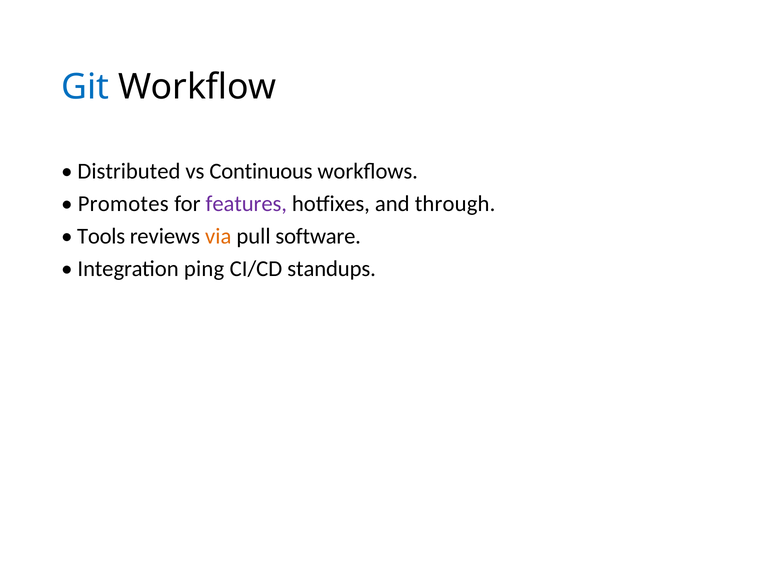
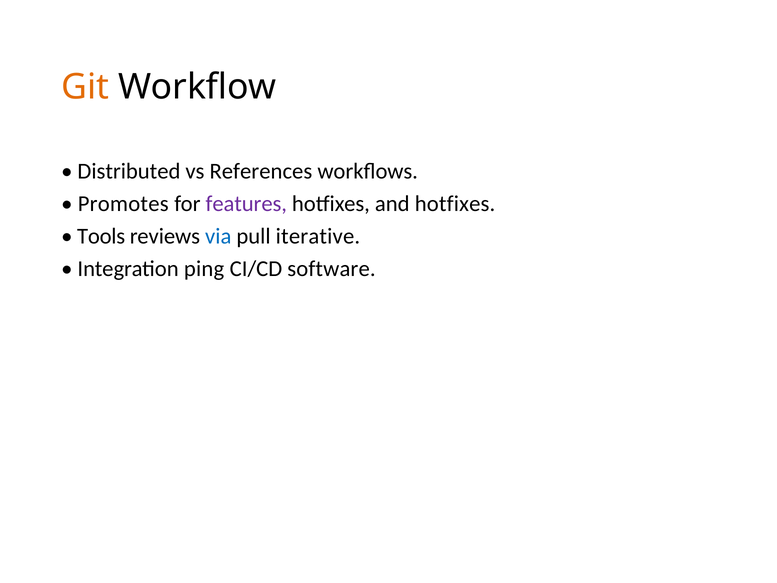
Git colour: blue -> orange (85, 87)
Continuous: Continuous -> References (261, 171)
and through: through -> hotfixes (455, 204)
via colour: orange -> blue (218, 236)
software: software -> iterative (318, 236)
standups: standups -> software (331, 269)
